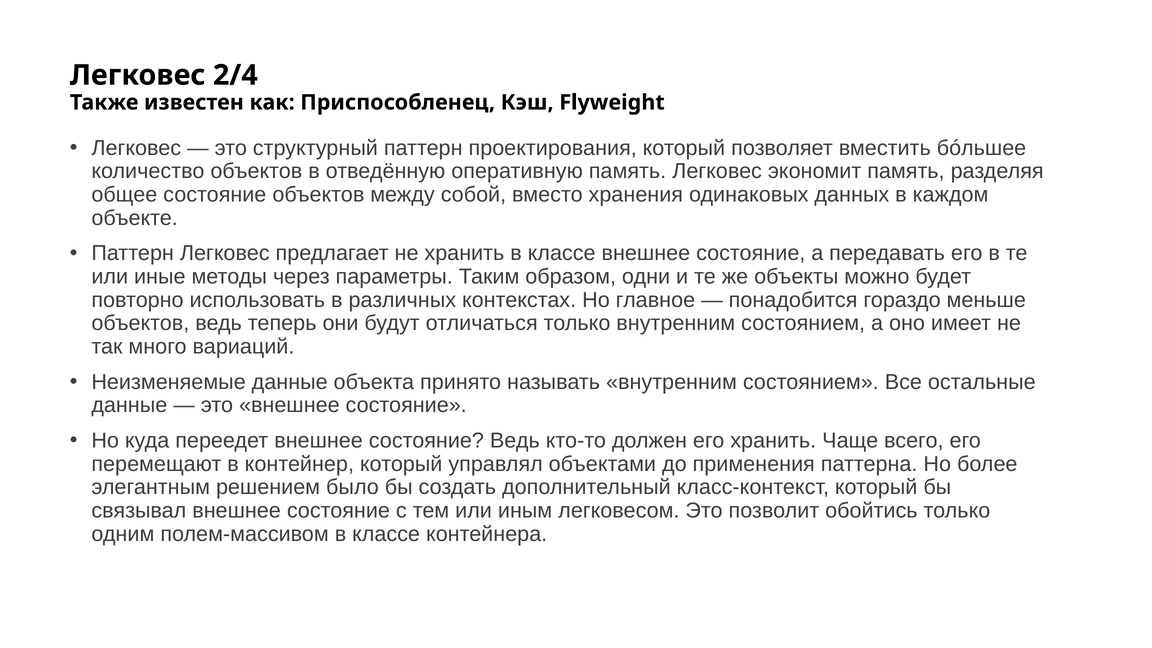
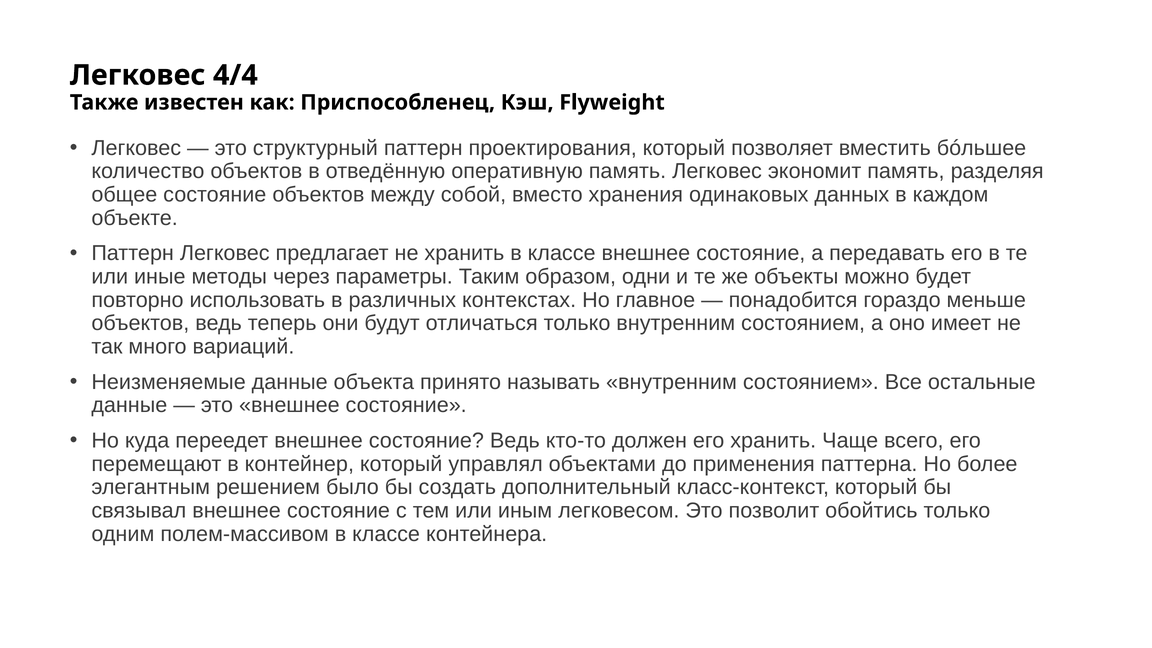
2/4: 2/4 -> 4/4 (235, 75)
